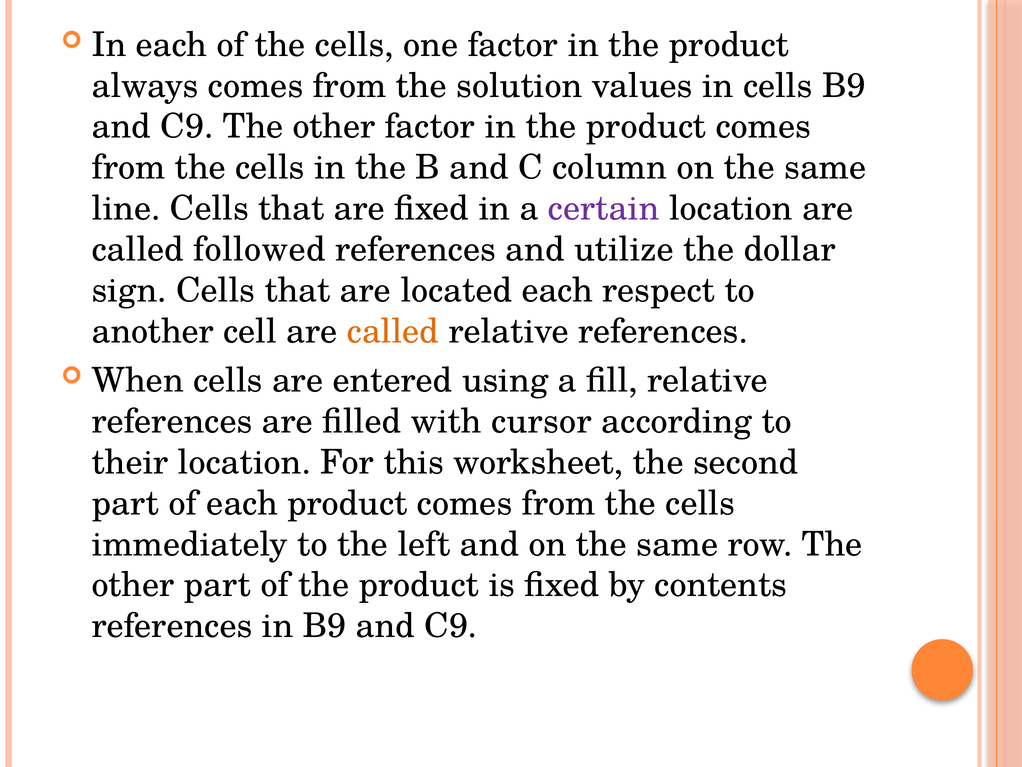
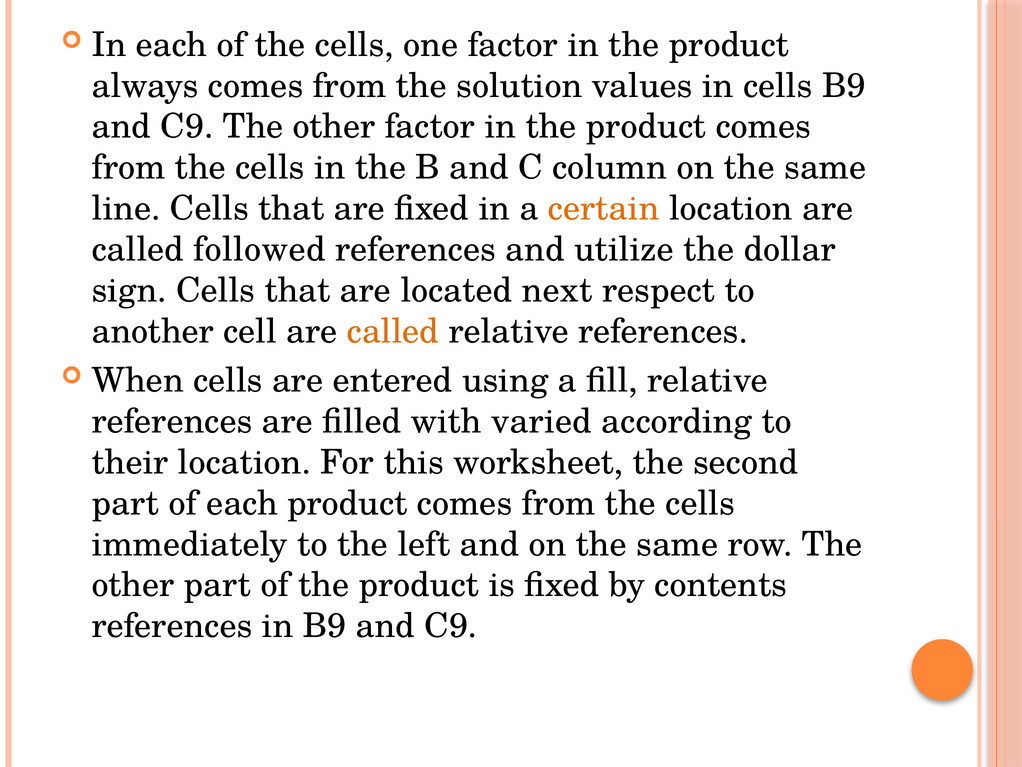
certain colour: purple -> orange (604, 208)
located each: each -> next (557, 290)
cursor: cursor -> varied (541, 421)
